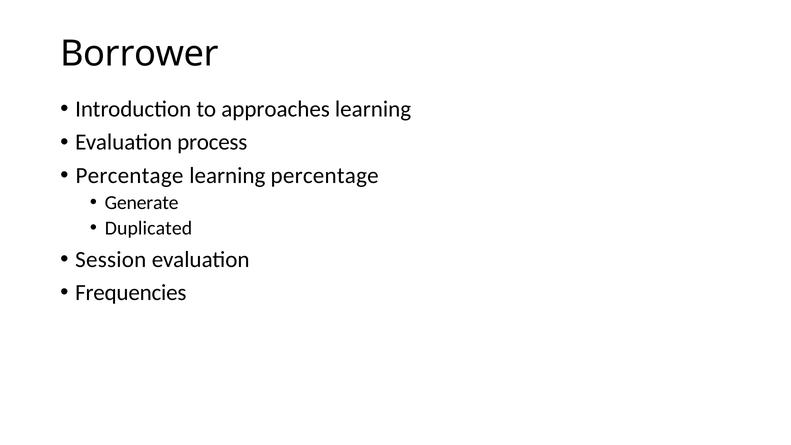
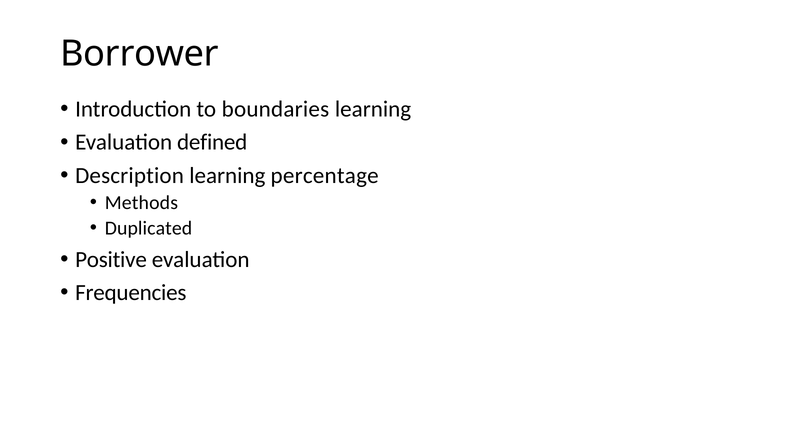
approaches: approaches -> boundaries (275, 109)
process: process -> defined (212, 142)
Percentage: Percentage -> Description (130, 175)
Generate: Generate -> Methods (141, 203)
Session: Session -> Positive (111, 259)
